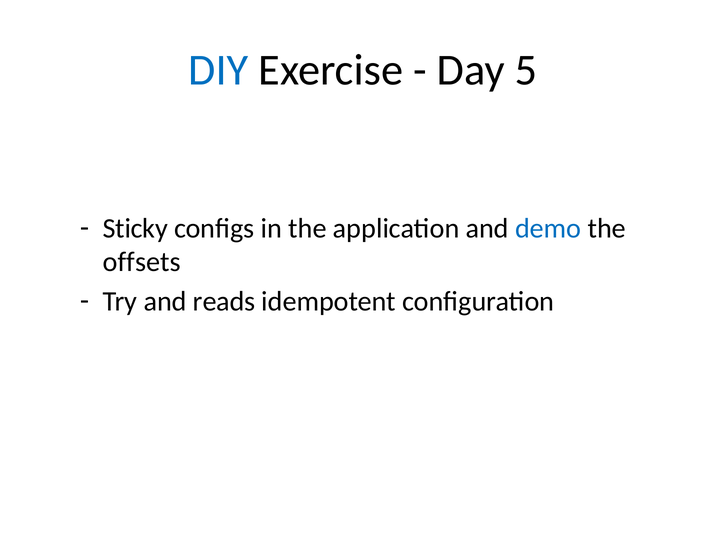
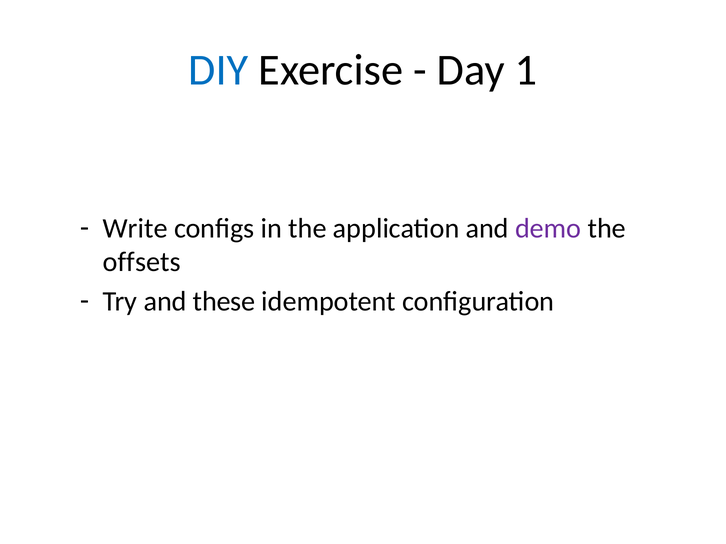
5: 5 -> 1 (526, 70)
Sticky: Sticky -> Write (135, 228)
demo colour: blue -> purple (548, 228)
reads: reads -> these (224, 302)
